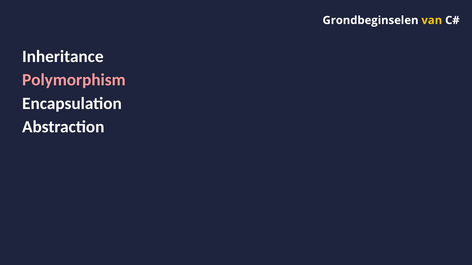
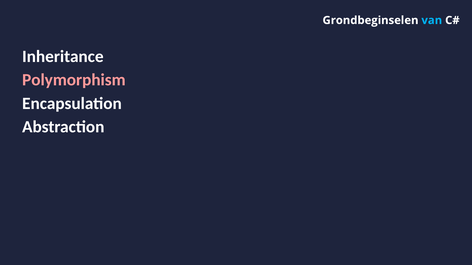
van colour: yellow -> light blue (432, 20)
